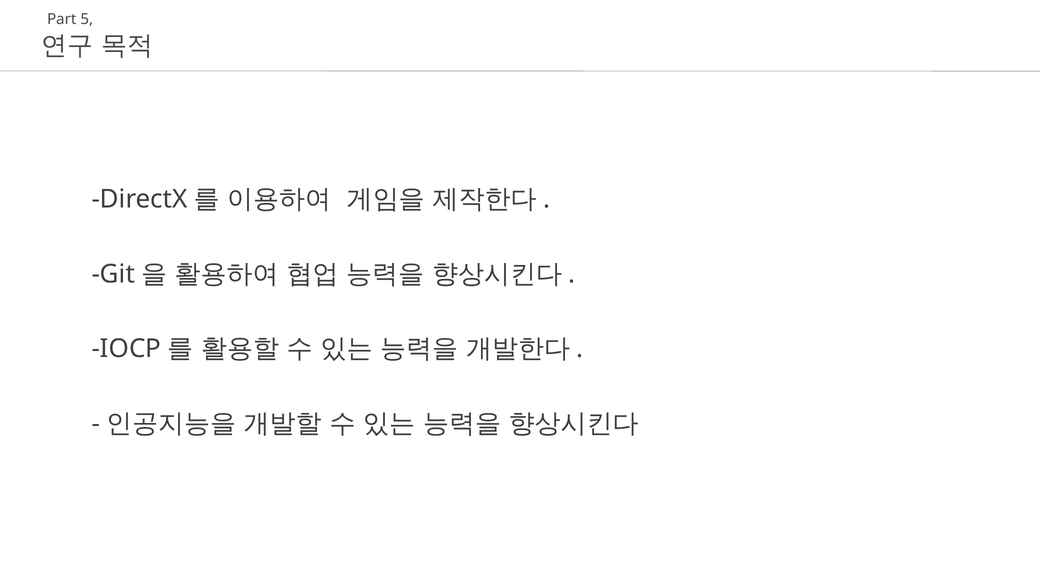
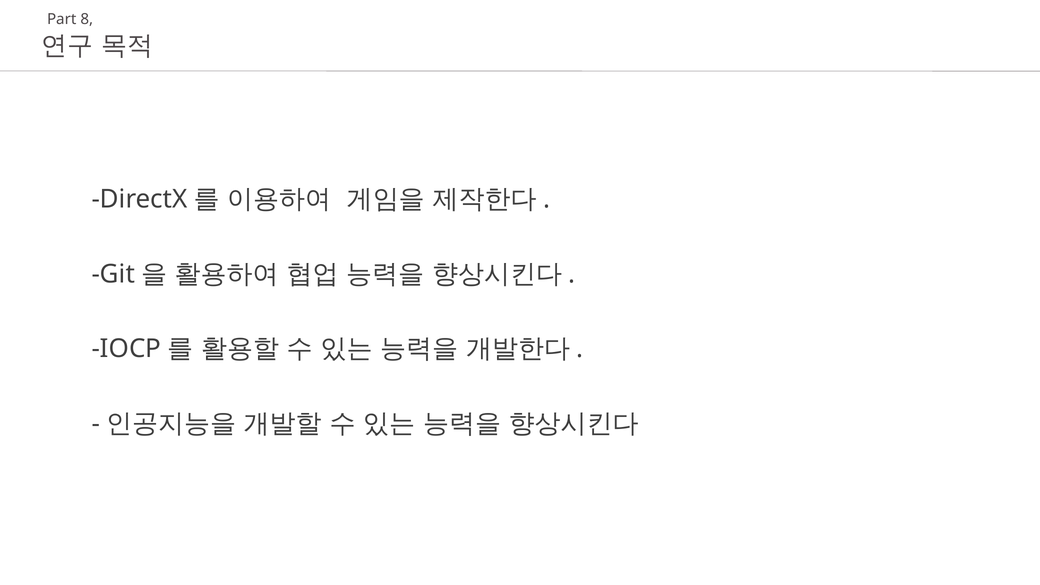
5: 5 -> 8 (87, 19)
